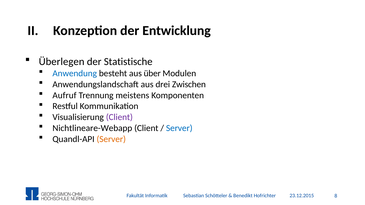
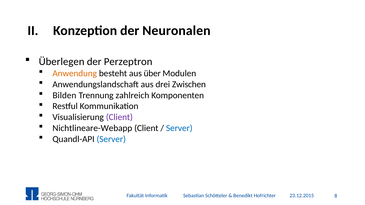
Entwicklung: Entwicklung -> Neuronalen (176, 31)
Statistische: Statistische -> Perzeptron (128, 62)
Anwendung colour: blue -> orange (75, 74)
Aufruf: Aufruf -> Bilden (64, 95)
meistens: meistens -> zahlreich (132, 95)
Server colour: orange -> blue (111, 139)
